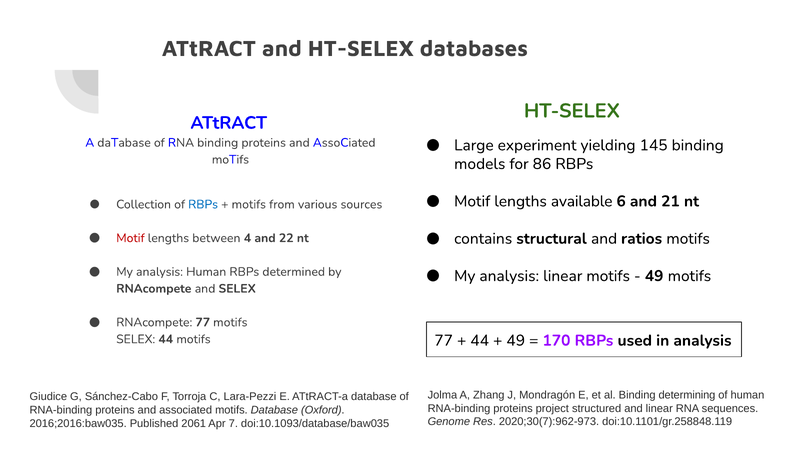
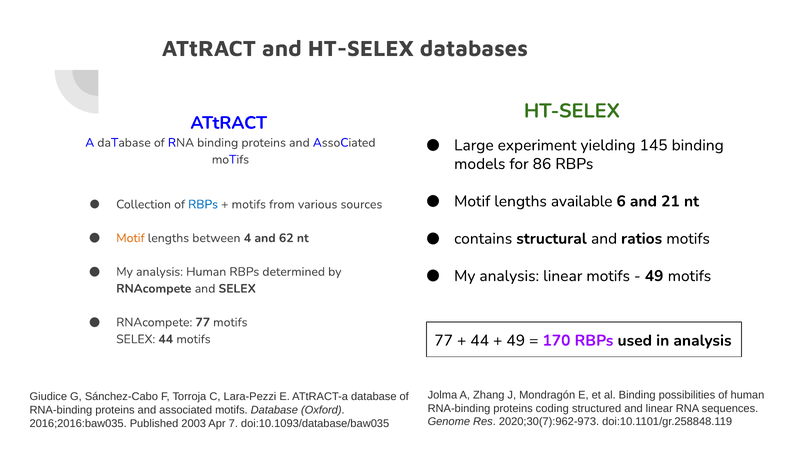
Motif colour: red -> orange (130, 238)
22: 22 -> 62 (286, 238)
determining: determining -> possibilities (687, 395)
project: project -> coding (552, 408)
2061: 2061 -> 2003 (194, 423)
